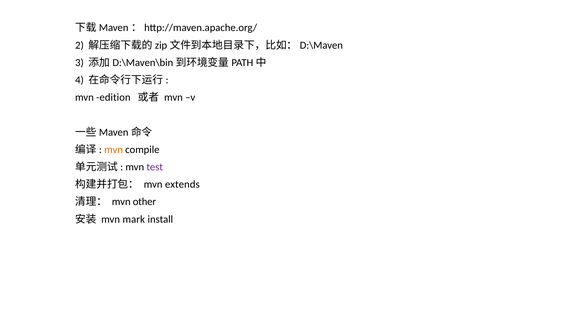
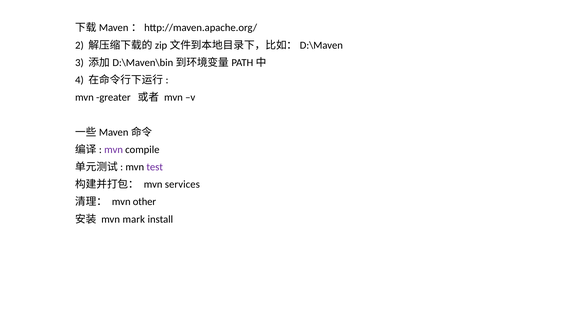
edition: edition -> greater (113, 97)
mvn colour: orange -> purple (114, 150)
extends: extends -> services (182, 184)
